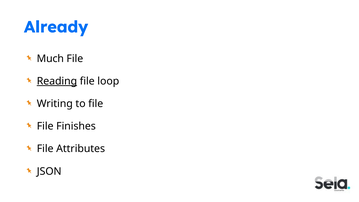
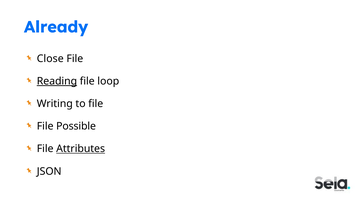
Much: Much -> Close (50, 59)
Finishes: Finishes -> Possible (76, 126)
Attributes underline: none -> present (81, 149)
